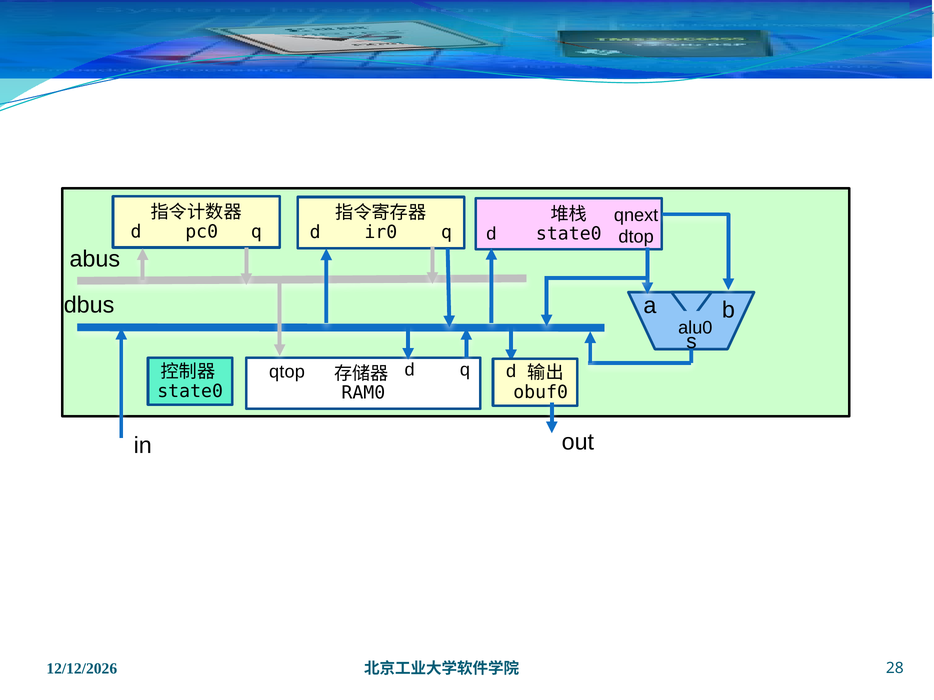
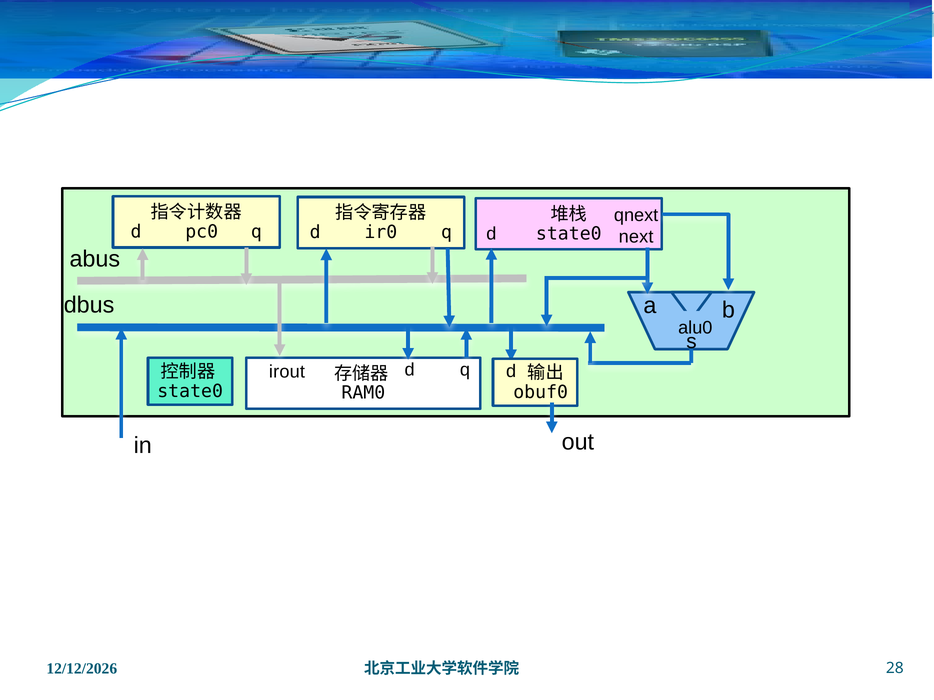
dtop: dtop -> next (636, 237)
qtop: qtop -> irout (287, 372)
